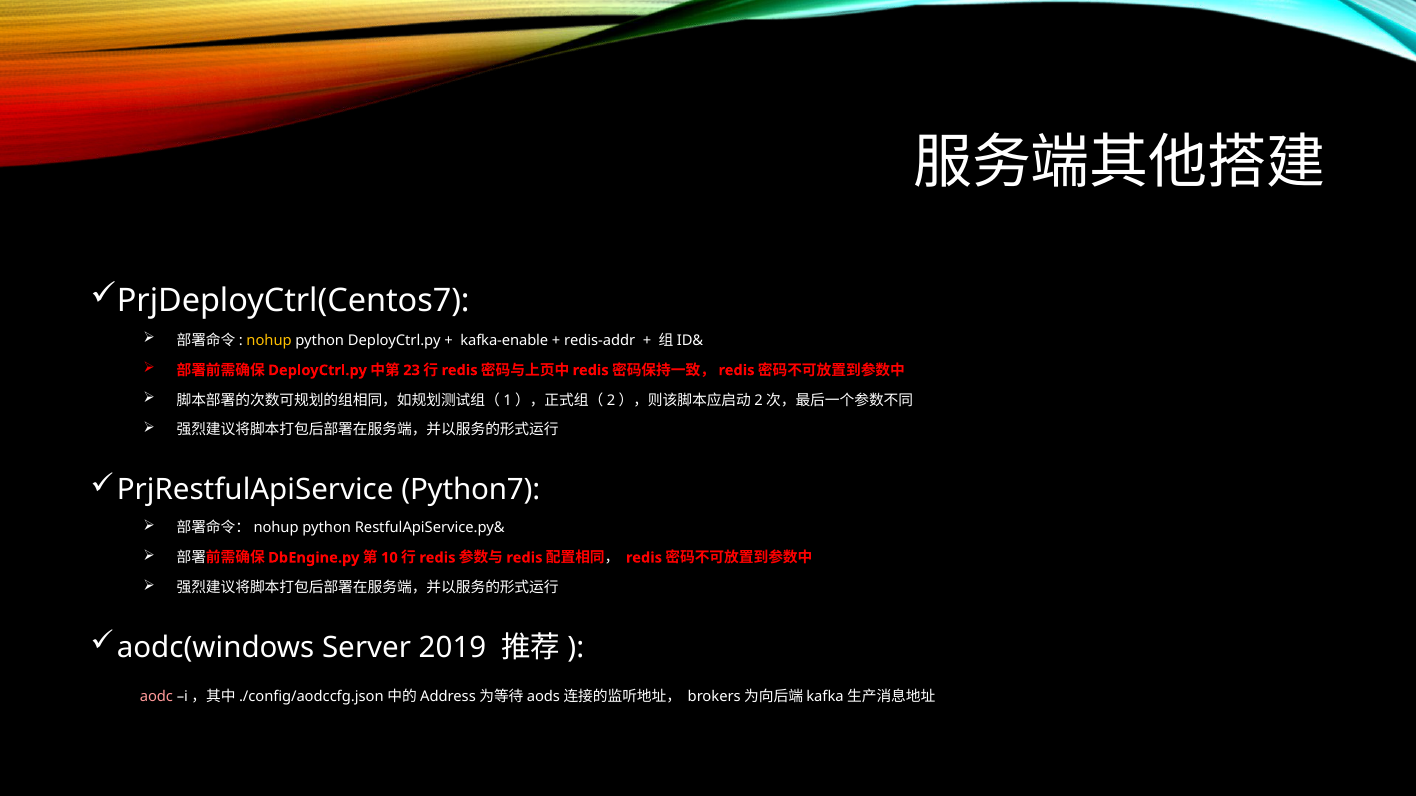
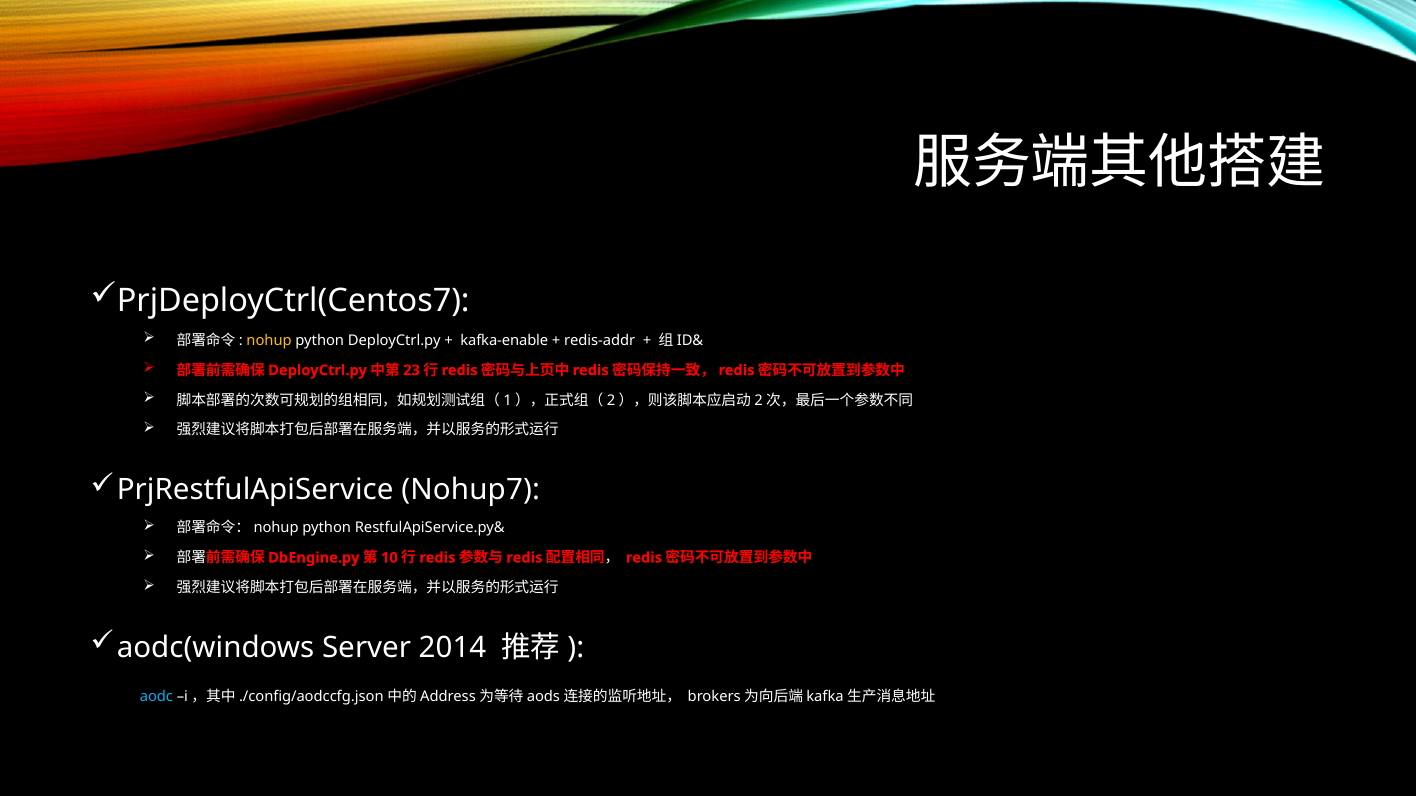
Python7: Python7 -> Nohup7 (471, 490)
2019: 2019 -> 2014 (453, 648)
aodc colour: pink -> light blue (156, 697)
